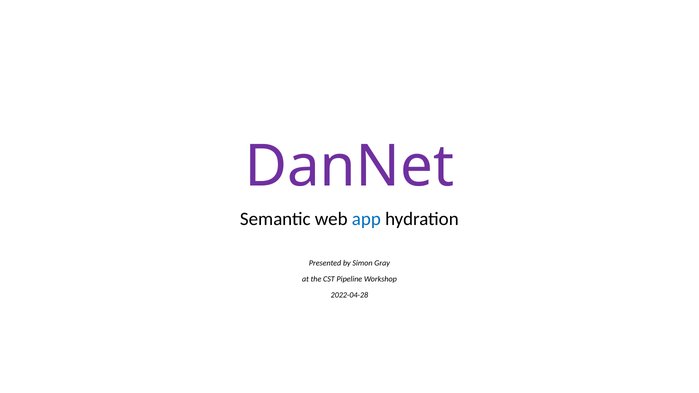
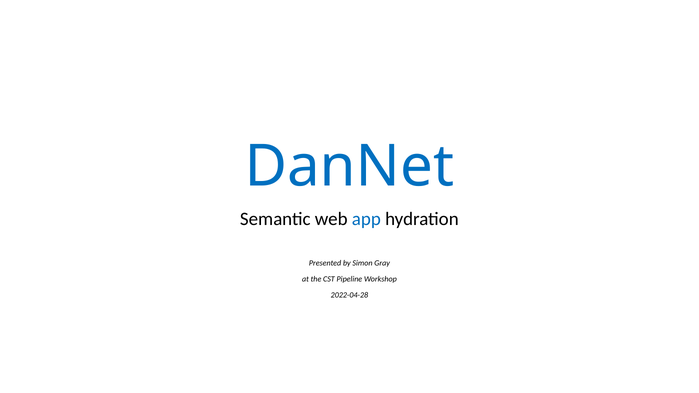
DanNet colour: purple -> blue (349, 167)
